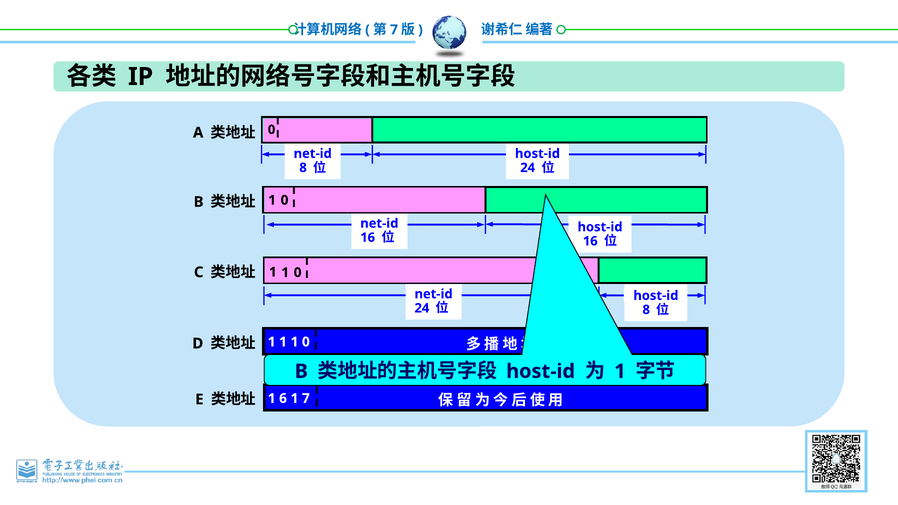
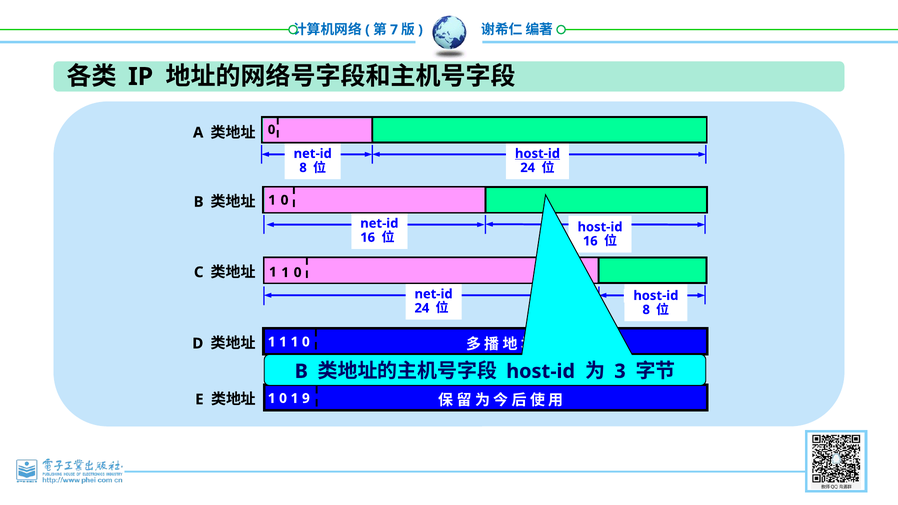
host-id underline: none -> present (537, 154)
1: 1 -> 3 (620, 371)
6: 6 -> 0 (283, 399)
1 7: 7 -> 9 (306, 399)
